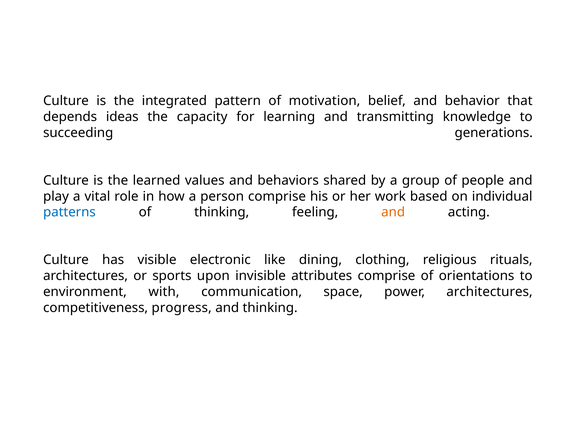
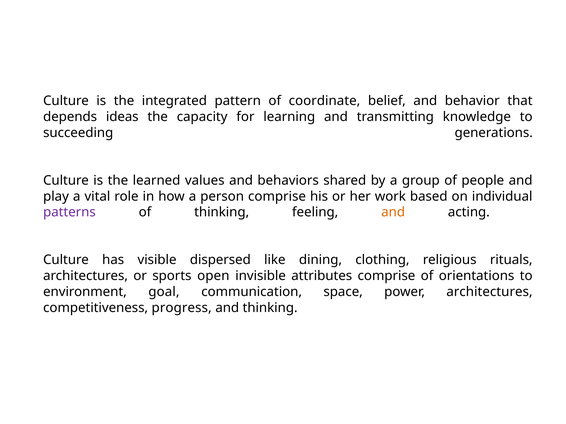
motivation: motivation -> coordinate (324, 101)
patterns colour: blue -> purple (69, 213)
electronic: electronic -> dispersed (220, 260)
upon: upon -> open (213, 276)
with: with -> goal (164, 292)
